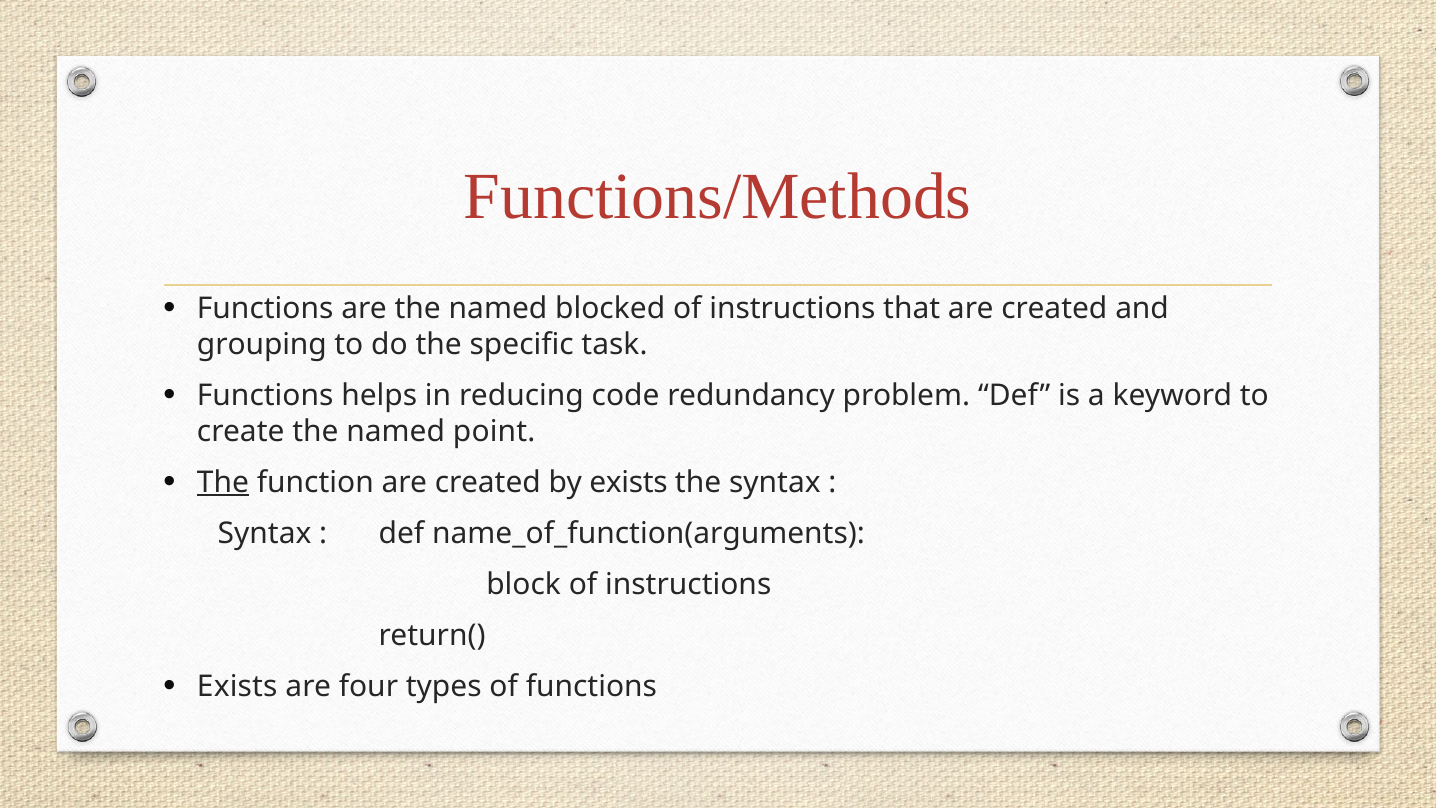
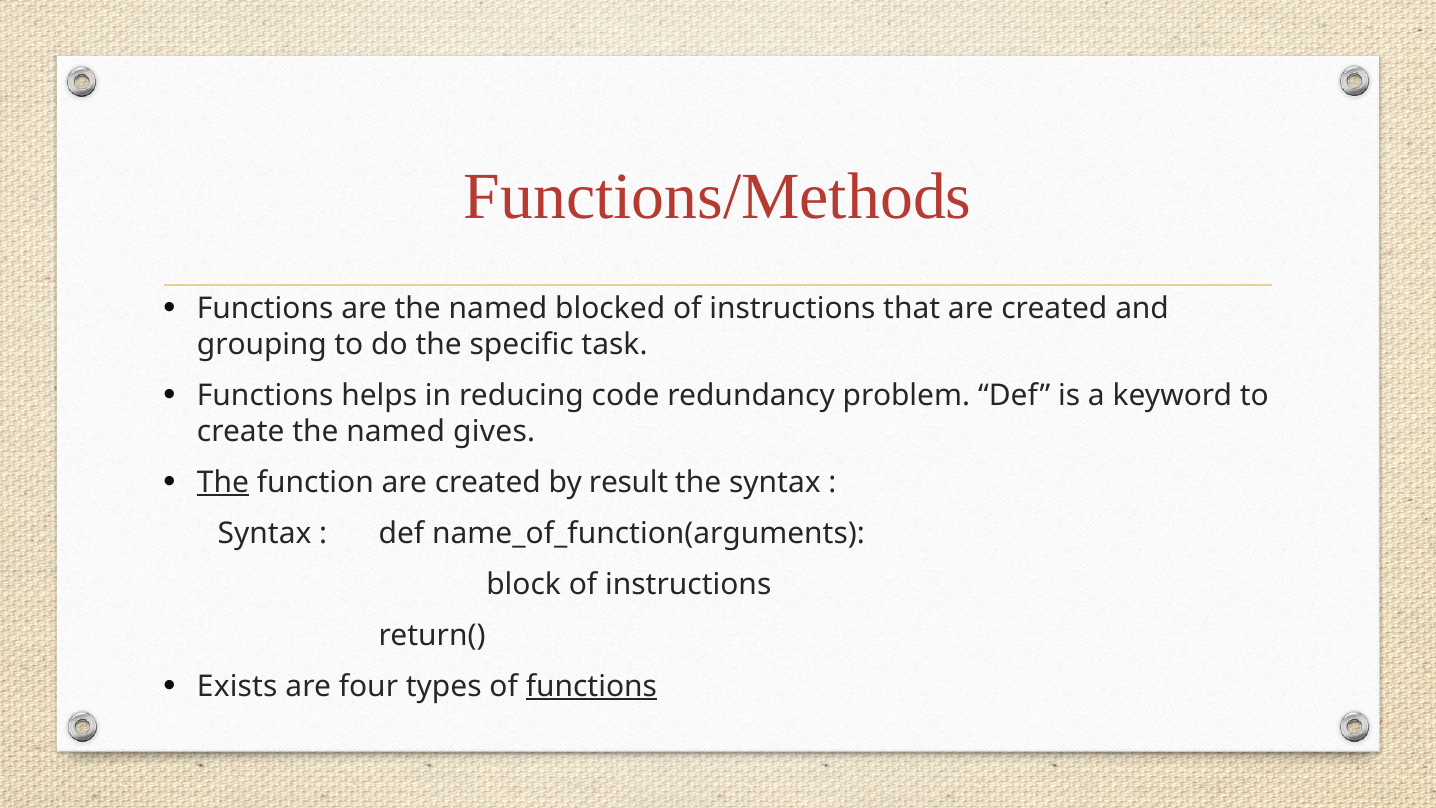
point: point -> gives (494, 431)
by exists: exists -> result (629, 482)
functions underline: none -> present (591, 686)
